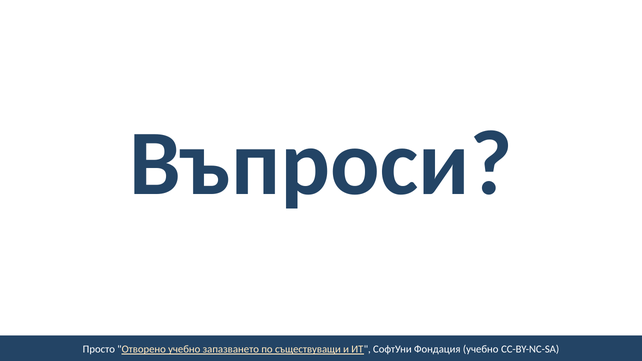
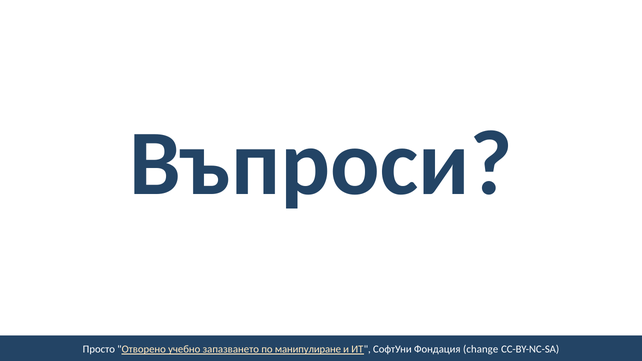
съществуващи: съществуващи -> манипулиране (308, 349)
Фондация учебно: учебно -> change (481, 349)
